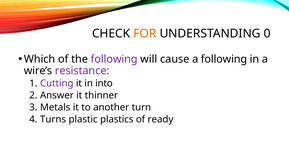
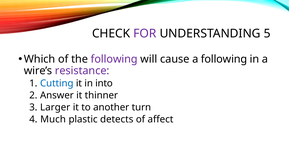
FOR colour: orange -> purple (145, 33)
0: 0 -> 5 (267, 33)
Cutting colour: purple -> blue (57, 83)
Metals: Metals -> Larger (55, 107)
Turns: Turns -> Much (53, 119)
plastics: plastics -> detects (117, 119)
ready: ready -> affect (160, 119)
